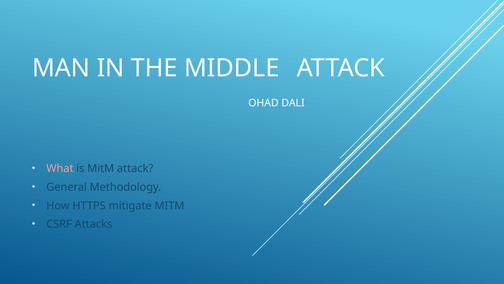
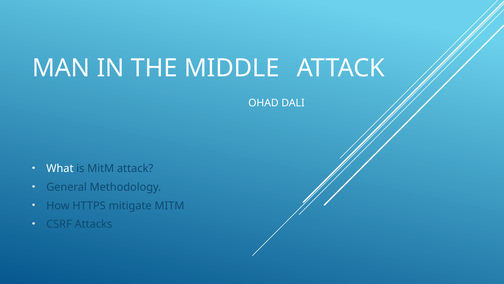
What colour: pink -> white (60, 168)
